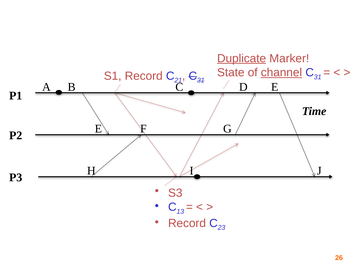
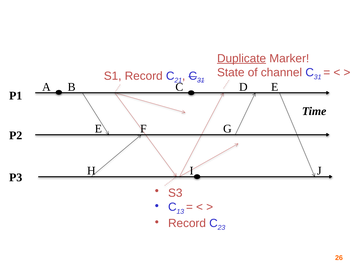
channel underline: present -> none (281, 72)
